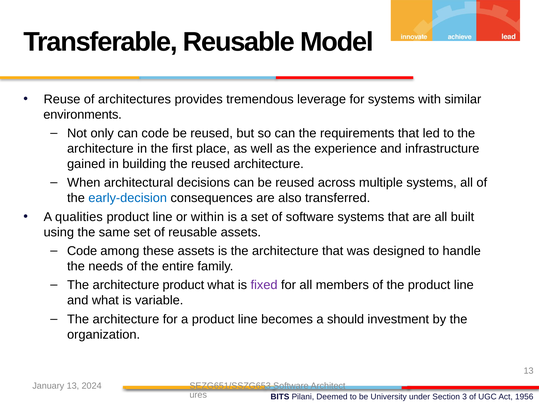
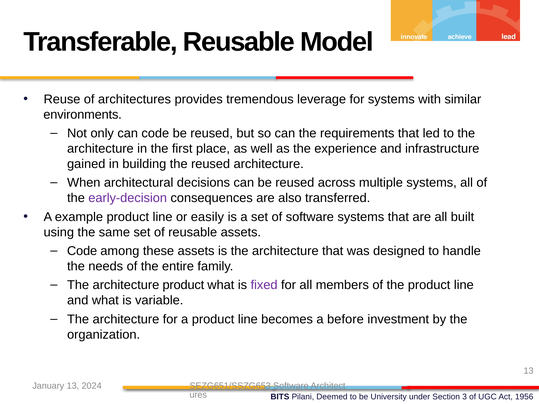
early-decision colour: blue -> purple (128, 198)
qualities: qualities -> example (79, 217)
within: within -> easily (207, 217)
should: should -> before (345, 319)
